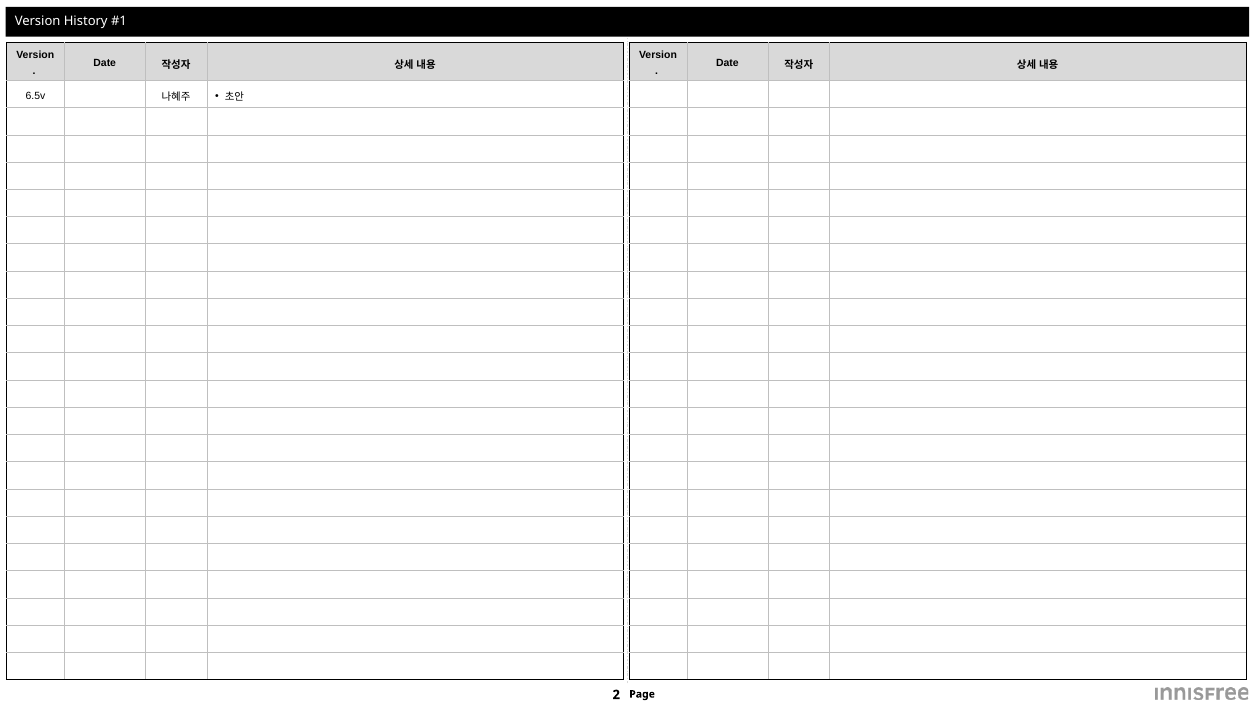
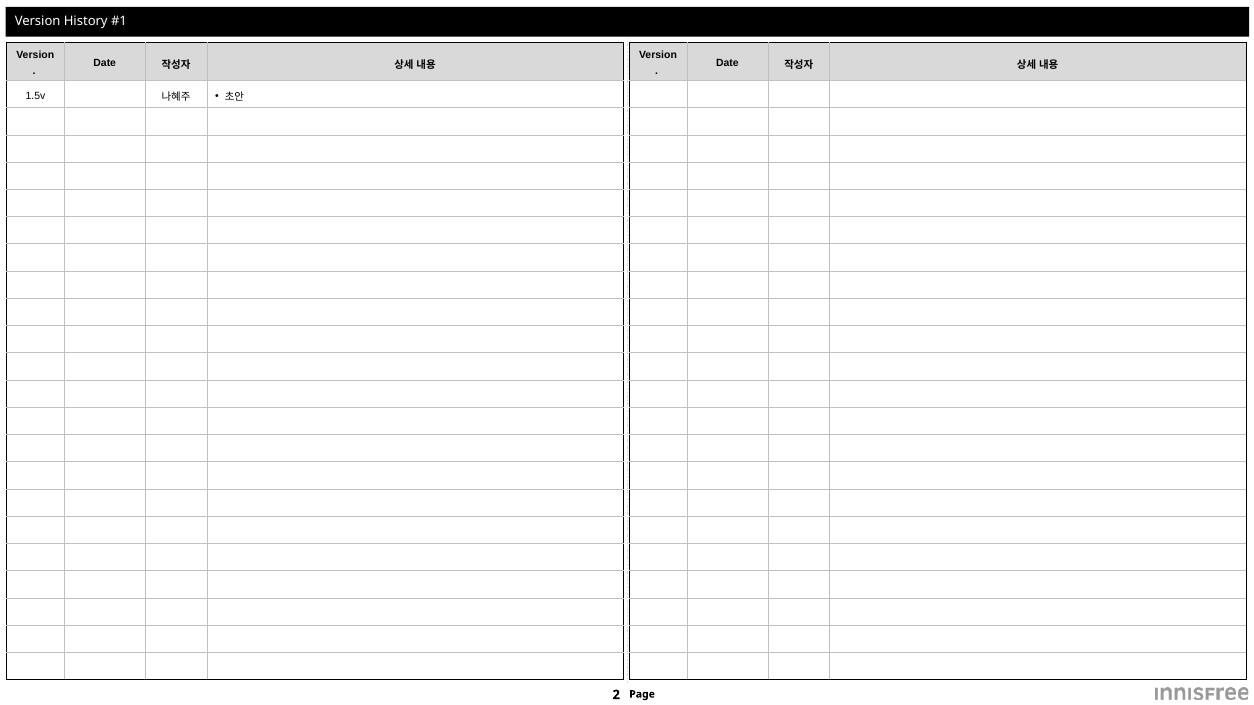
6.5v: 6.5v -> 1.5v (35, 96)
